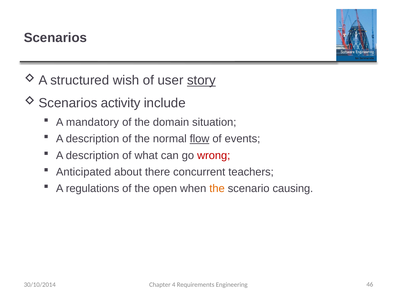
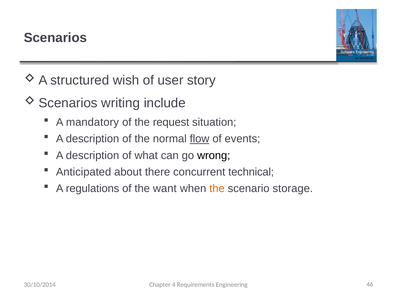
story underline: present -> none (201, 80)
activity: activity -> writing (121, 103)
domain: domain -> request (171, 122)
wrong colour: red -> black (214, 155)
teachers: teachers -> technical (251, 172)
open: open -> want (165, 188)
causing: causing -> storage (293, 188)
